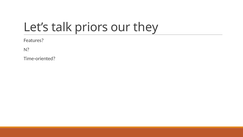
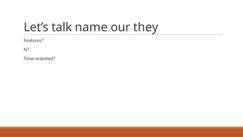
priors: priors -> name (91, 27)
